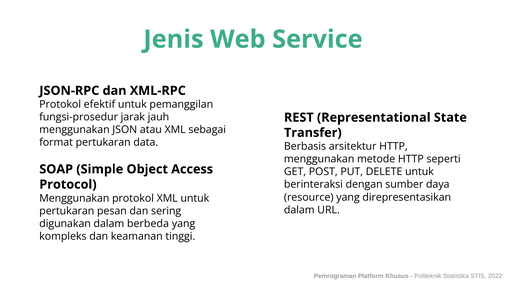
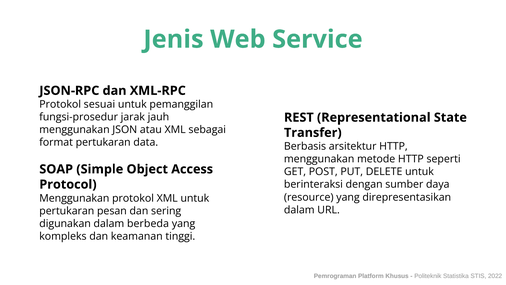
efektif: efektif -> sesuai (99, 104)
